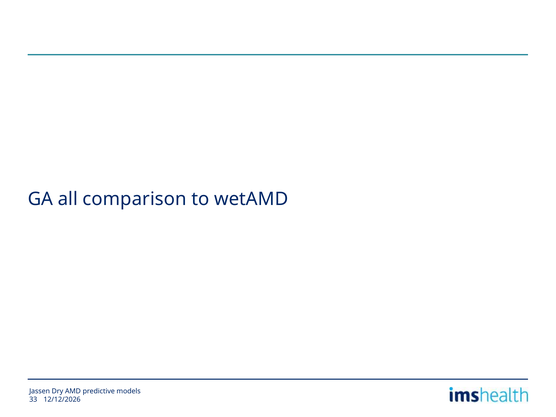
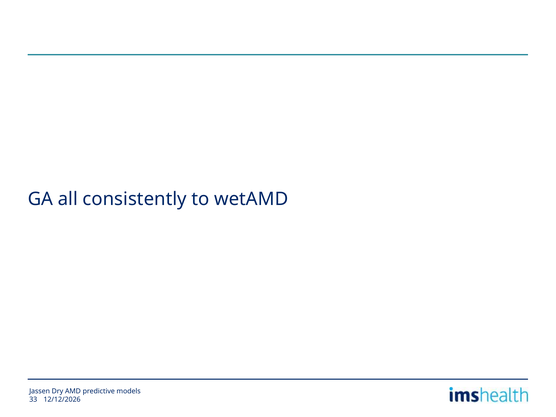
comparison: comparison -> consistently (135, 199)
